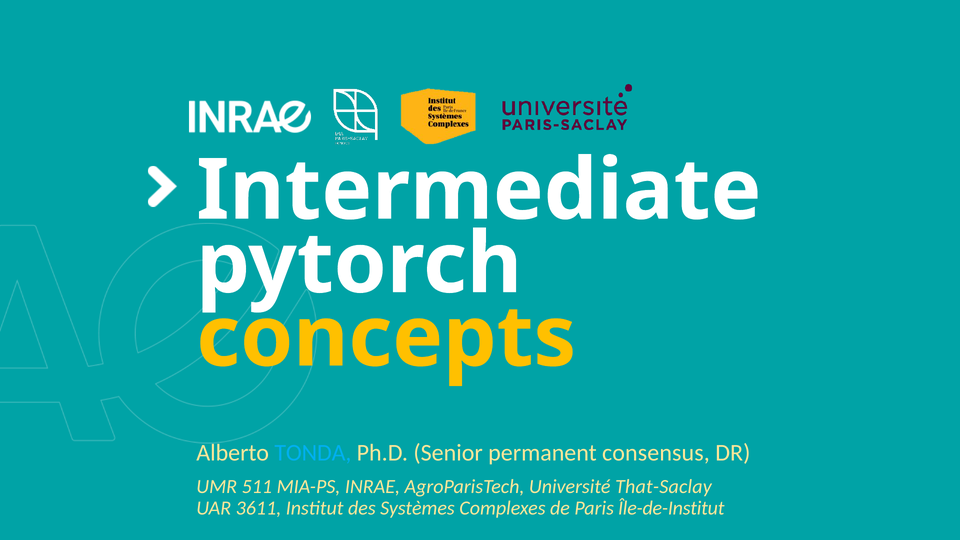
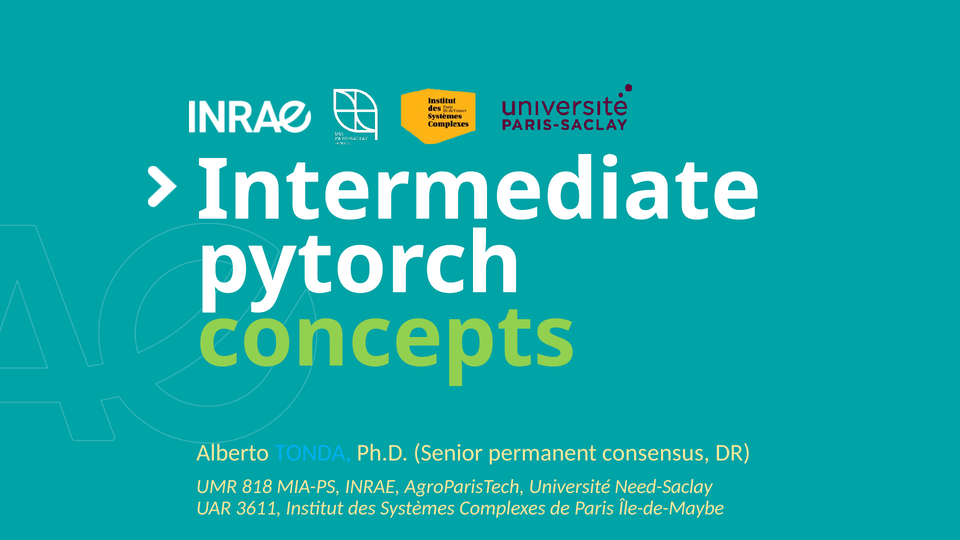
concepts colour: yellow -> light green (386, 338)
511: 511 -> 818 (257, 487)
That-Saclay: That-Saclay -> Need-Saclay (664, 487)
Île-de-Institut: Île-de-Institut -> Île-de-Maybe (671, 508)
